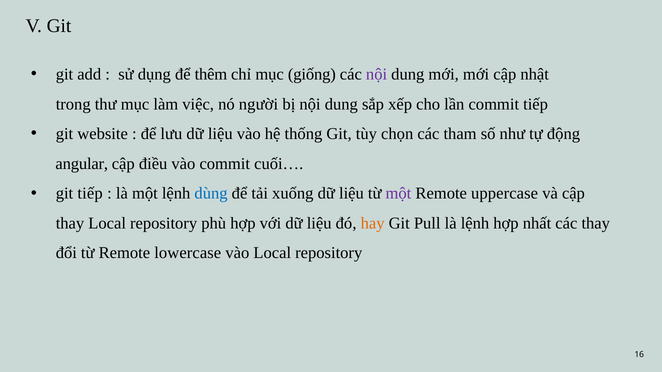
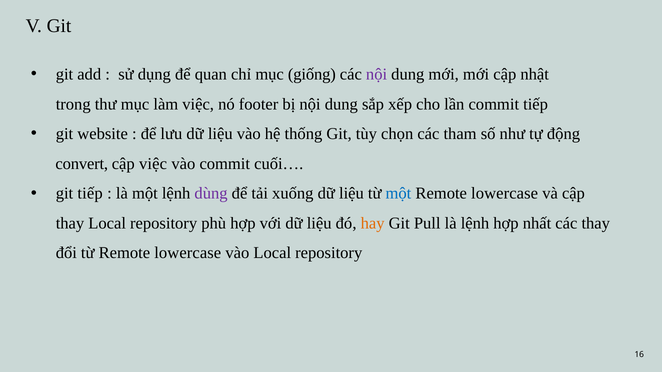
thêm: thêm -> quan (211, 75)
người: người -> footer (259, 104)
angular: angular -> convert (82, 164)
cập điều: điều -> việc (153, 164)
dùng colour: blue -> purple (211, 194)
một colour: purple -> blue (398, 194)
uppercase: uppercase -> lowercase (505, 194)
